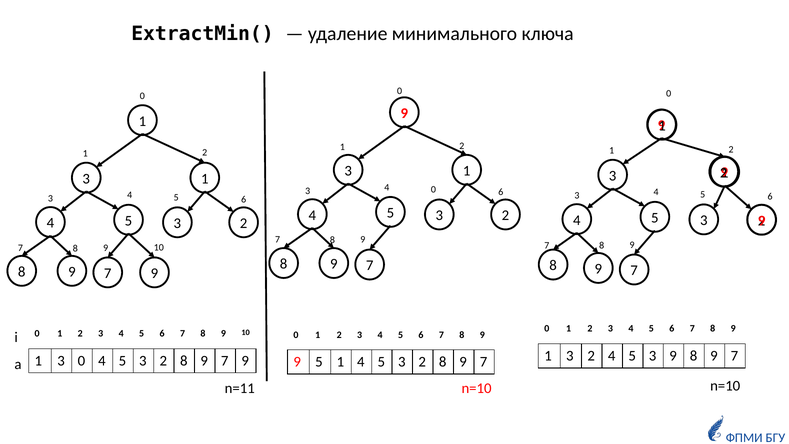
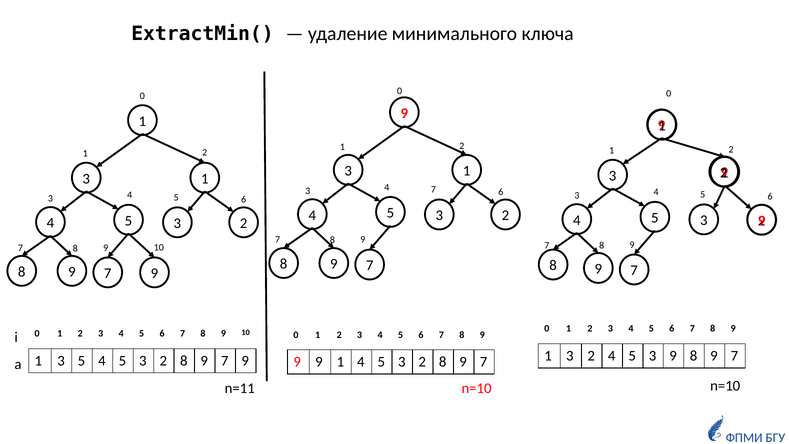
0: 0 -> 7 (433, 190)
0: 0 -> 5 (81, 361)
5: 5 -> 9 (319, 362)
